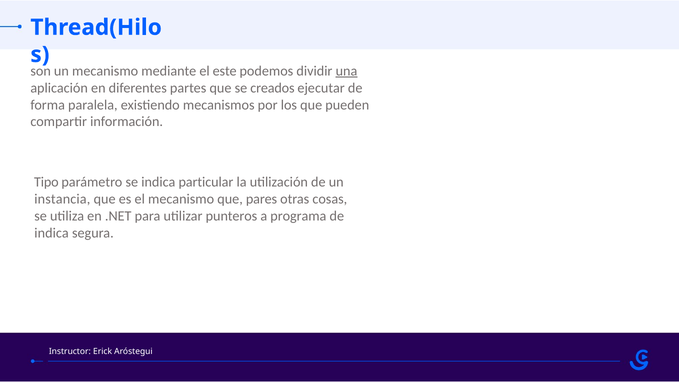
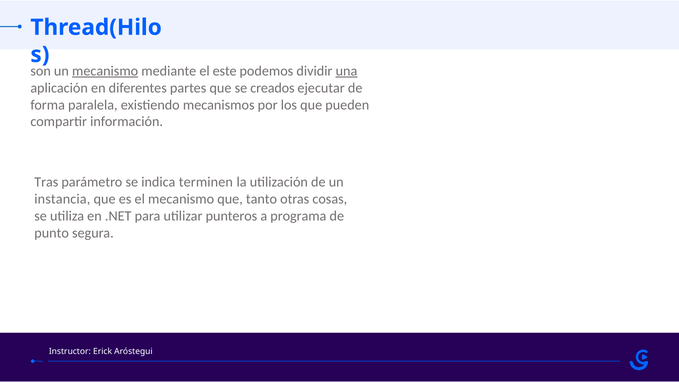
mecanismo underline: none -> present (105, 71)
Tipo: Tipo -> Tras (46, 182)
particular: particular -> terminen (206, 182)
pares: pares -> tanto (261, 199)
indica: indica -> punto (52, 233)
